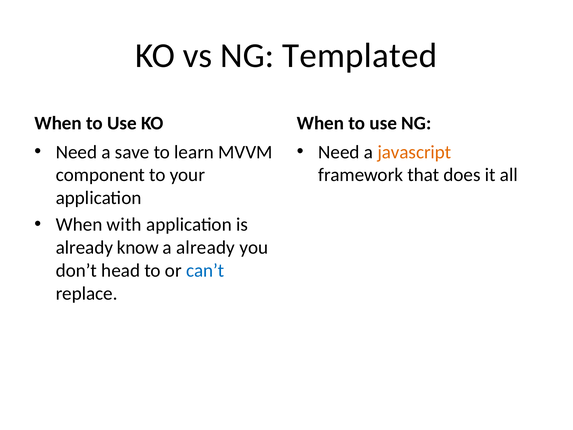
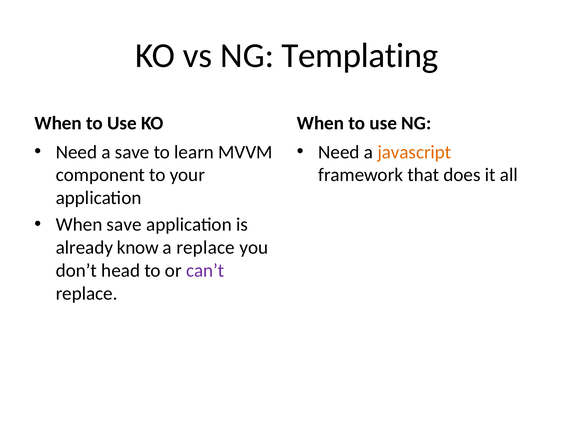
Templated: Templated -> Templating (360, 55)
When with: with -> save (124, 225)
a already: already -> replace (206, 247)
can’t colour: blue -> purple (205, 270)
